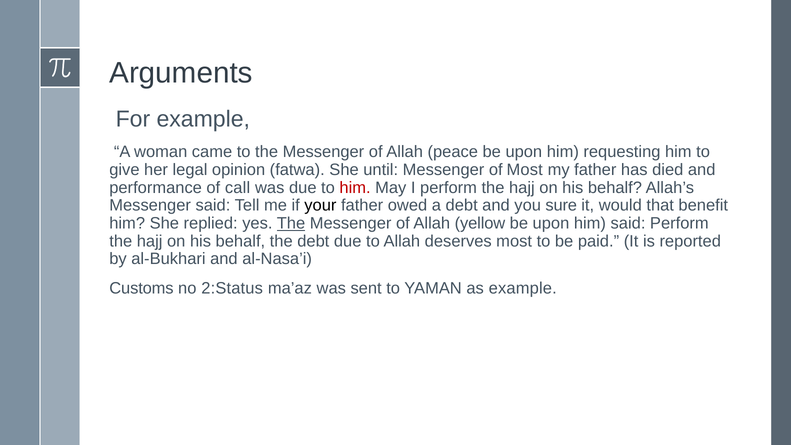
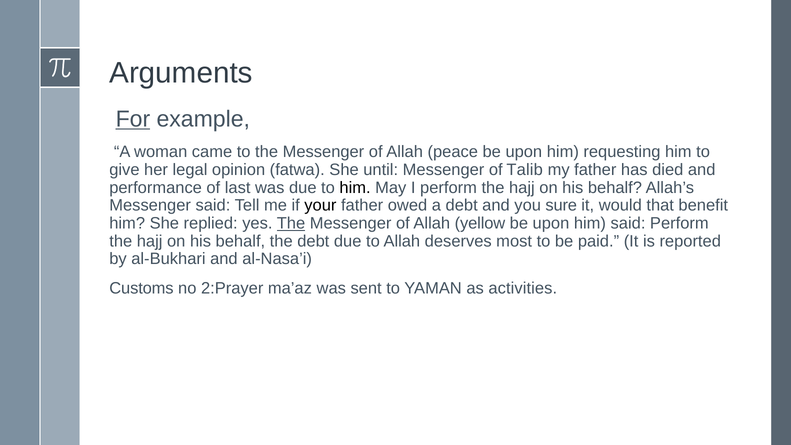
For underline: none -> present (133, 119)
of Most: Most -> Talib (525, 170)
call: call -> last (238, 188)
him colour: red -> black (355, 188)
2:Status: 2:Status -> 2:Prayer (232, 288)
as example: example -> activities (523, 288)
